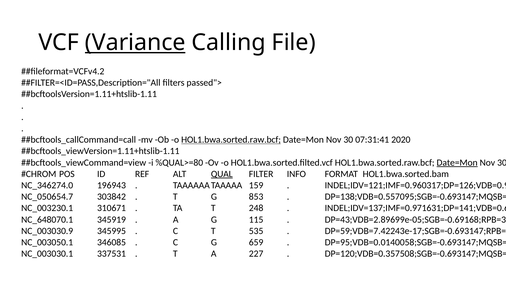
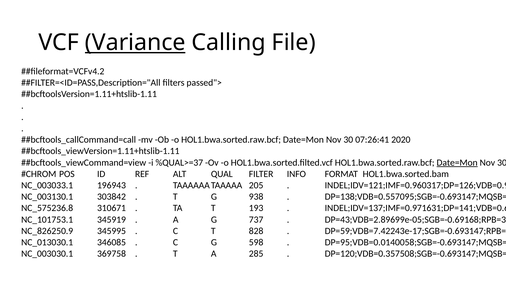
HOL1.bwa.sorted.raw.bcf underline: present -> none (231, 140)
07:31:41: 07:31:41 -> 07:26:41 (372, 140)
%QUAL>=80: %QUAL>=80 -> %QUAL>=37 (179, 162)
QUAL underline: present -> none (222, 174)
NC_346274.0: NC_346274.0 -> NC_003033.1 (47, 185)
159: 159 -> 205 (256, 185)
NC_050654.7: NC_050654.7 -> NC_003130.1 (47, 196)
853: 853 -> 938 (256, 196)
NC_003230.1: NC_003230.1 -> NC_575236.8 (47, 208)
248: 248 -> 193 (256, 208)
NC_648070.1: NC_648070.1 -> NC_101753.1 (47, 219)
115: 115 -> 737 (256, 219)
NC_003030.9: NC_003030.9 -> NC_826250.9 (47, 231)
535: 535 -> 828 (256, 231)
NC_003050.1: NC_003050.1 -> NC_013030.1 (47, 242)
659: 659 -> 598 (256, 242)
337531: 337531 -> 369758 (112, 253)
227: 227 -> 285 (256, 253)
